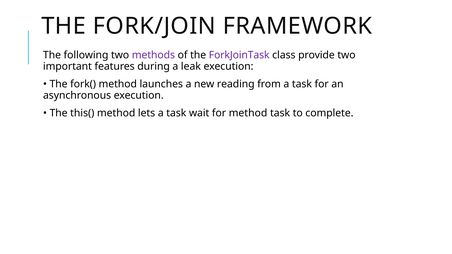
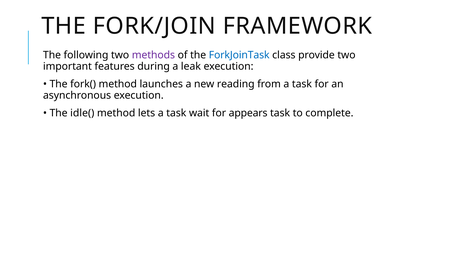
ForkJoinTask colour: purple -> blue (239, 55)
this(: this( -> idle( (82, 113)
for method: method -> appears (248, 113)
